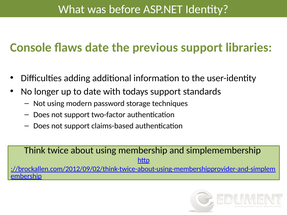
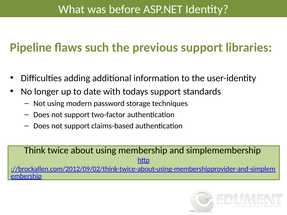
Console: Console -> Pipeline (31, 48)
flaws date: date -> such (97, 48)
